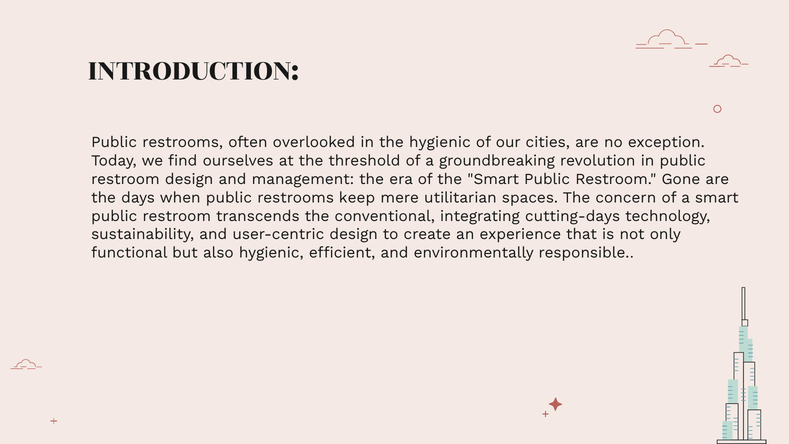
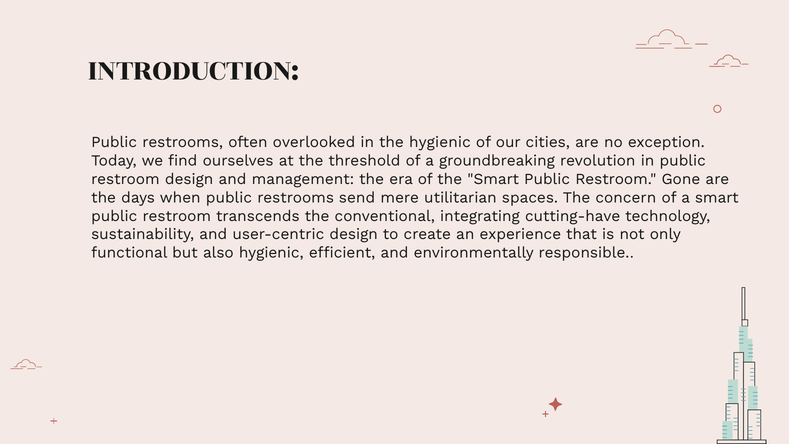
keep: keep -> send (357, 197)
cutting-days: cutting-days -> cutting-have (573, 216)
